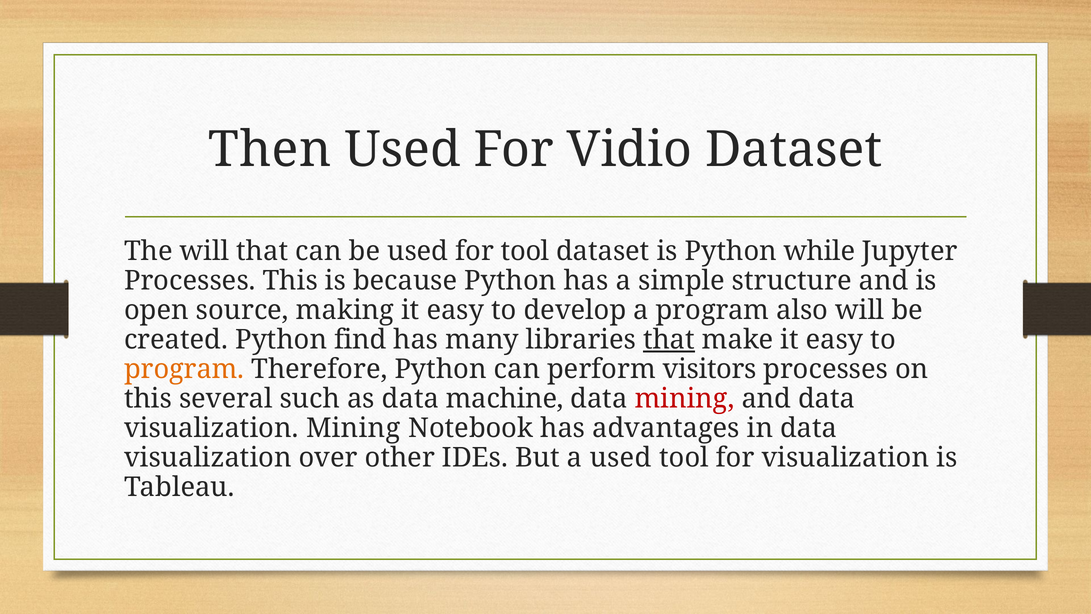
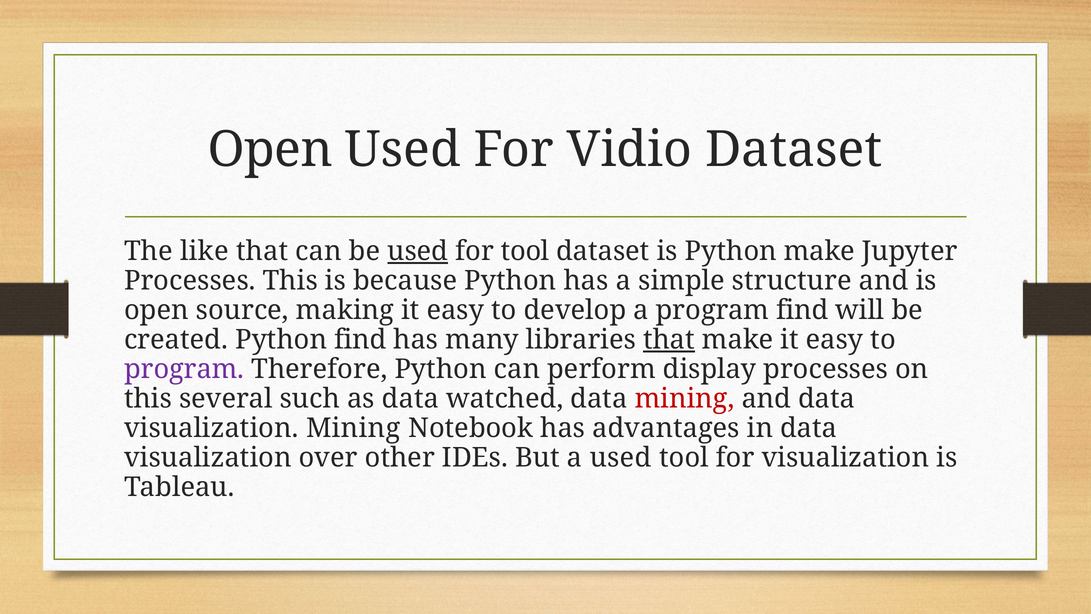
Then: Then -> Open (270, 150)
The will: will -> like (204, 251)
used underline: none -> present (418, 251)
Python while: while -> make (819, 251)
program also: also -> find (802, 310)
program colour: orange -> purple (184, 369)
visitors: visitors -> display (710, 369)
machine: machine -> watched (505, 398)
